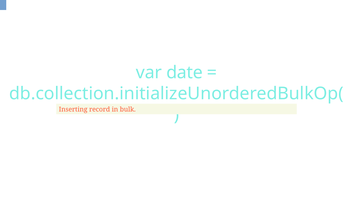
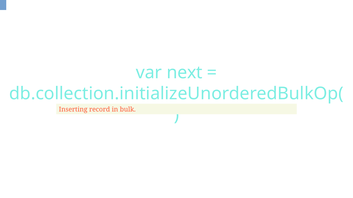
date: date -> next (185, 73)
